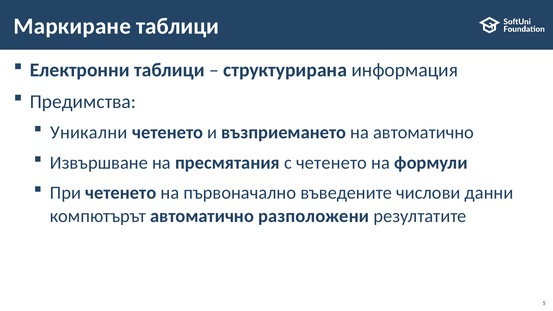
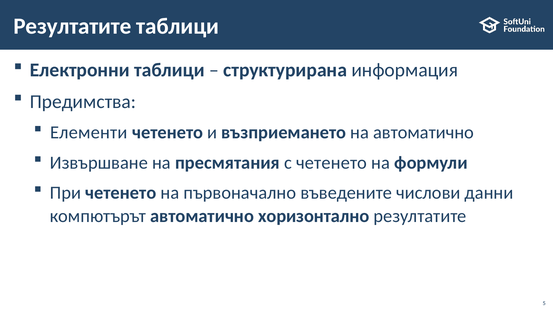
Маркиране: Маркиране -> Резултатите (72, 26)
Уникални: Уникални -> Елементи (89, 132)
разположени: разположени -> хоризонтално (314, 216)
